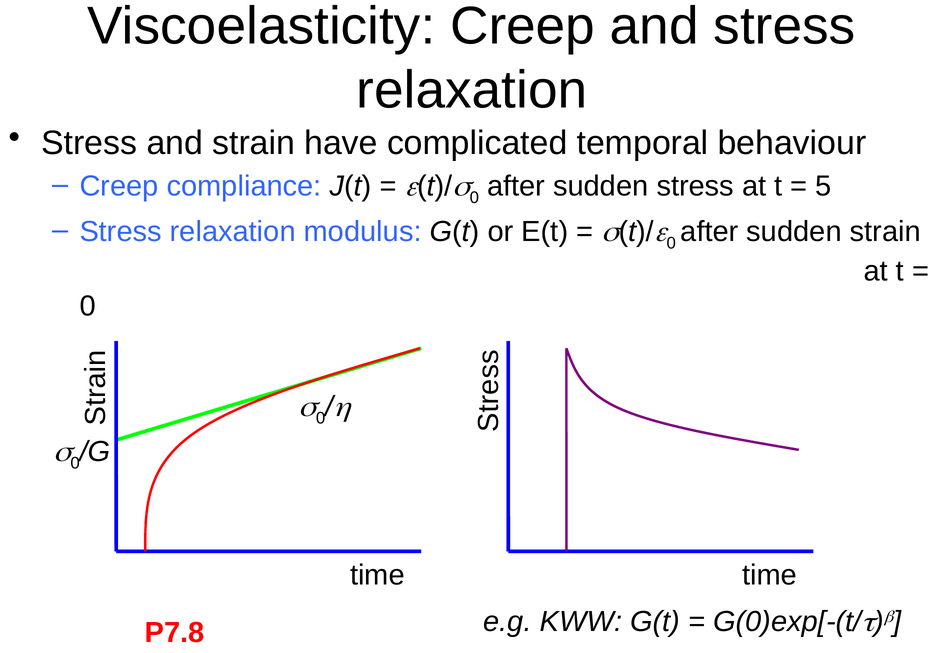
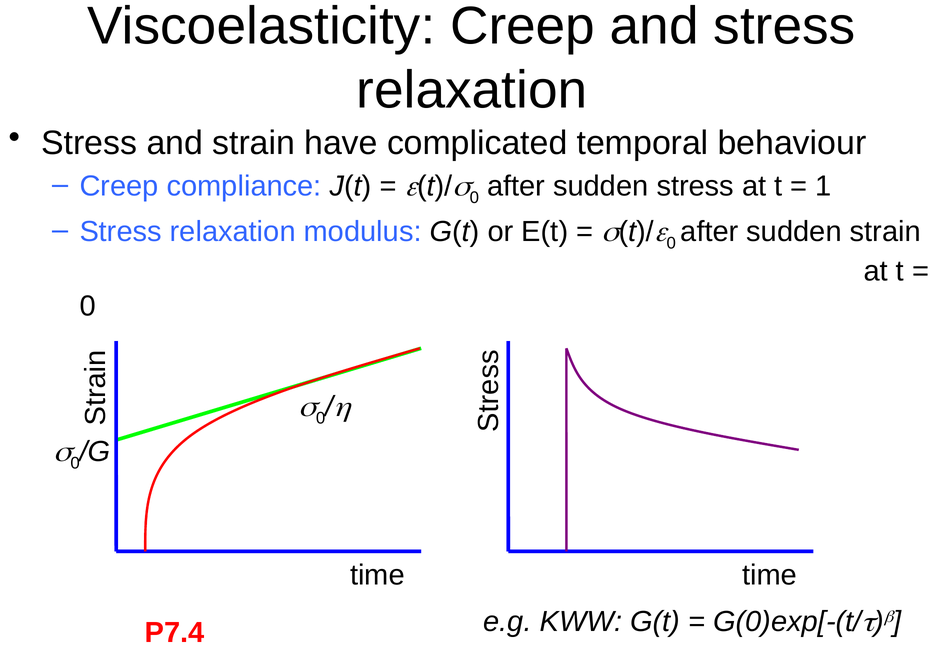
5: 5 -> 1 (823, 187)
P7.8: P7.8 -> P7.4 (175, 633)
